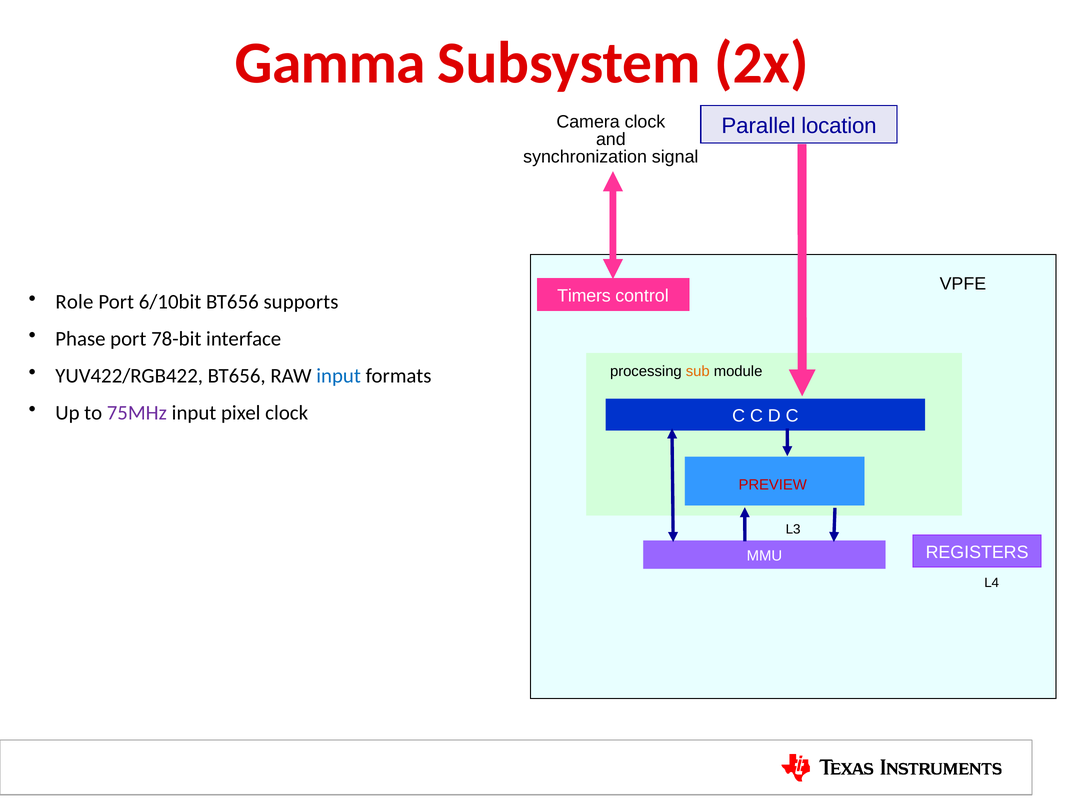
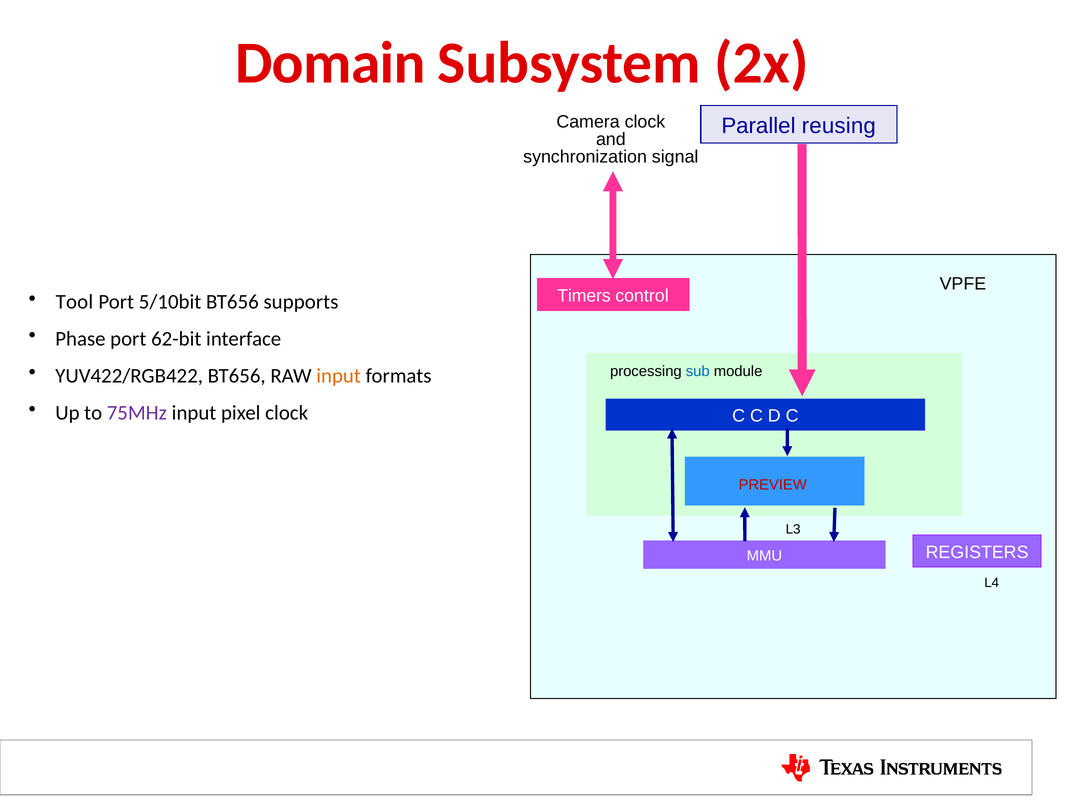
Gamma: Gamma -> Domain (330, 63)
location: location -> reusing (839, 126)
Role: Role -> Tool (74, 302)
6/10bit: 6/10bit -> 5/10bit (170, 302)
78-bit: 78-bit -> 62-bit (176, 339)
sub colour: orange -> blue (698, 371)
input colour: blue -> orange (339, 376)
